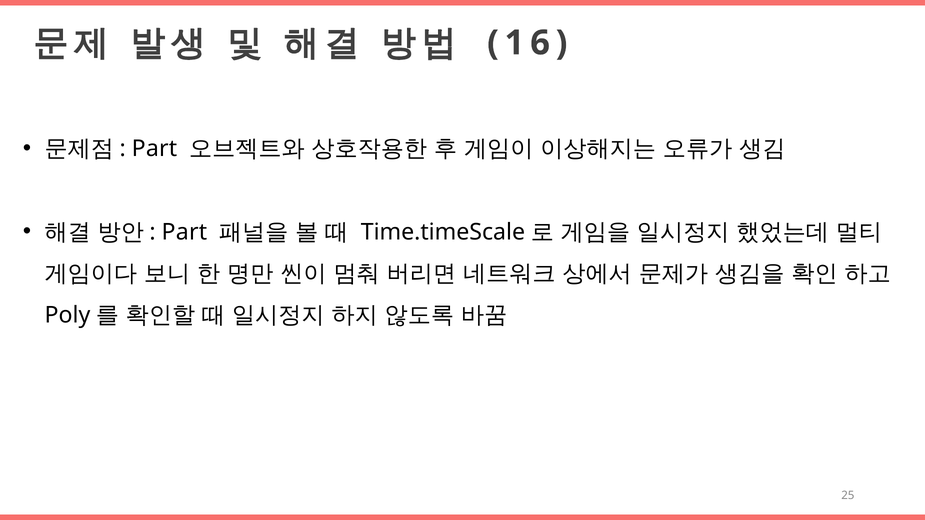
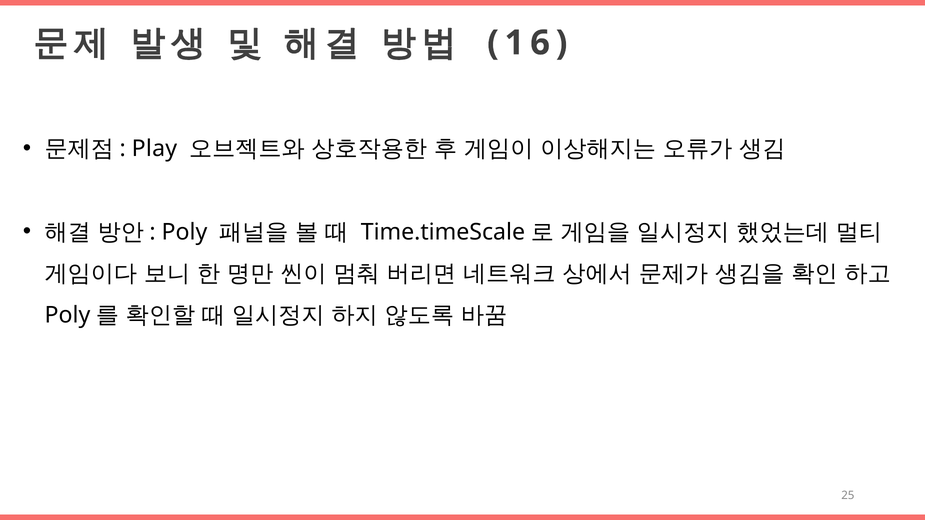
Part: Part -> Play (154, 149)
Part: Part -> Poly (184, 232)
